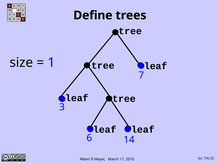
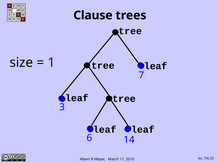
Define: Define -> Clause (93, 15)
